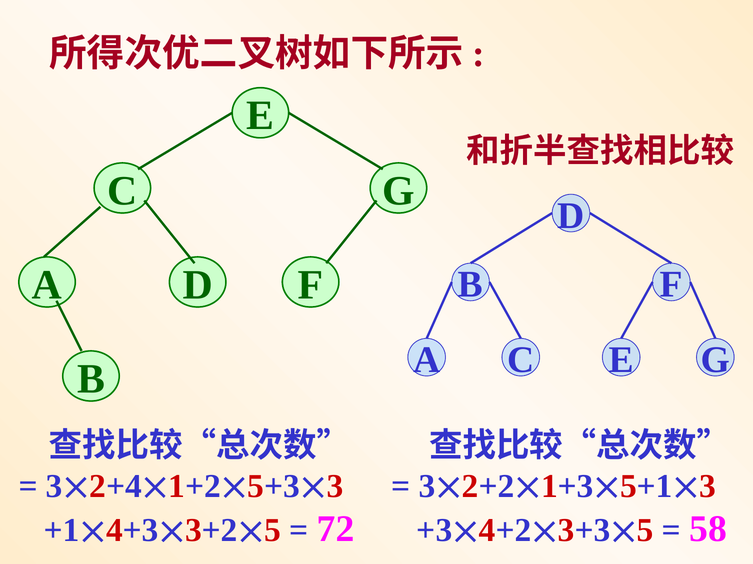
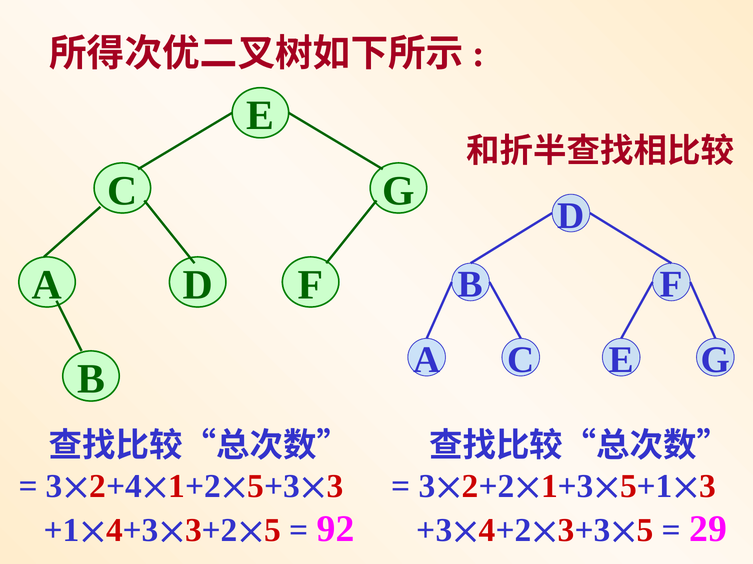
72: 72 -> 92 (336, 530)
58: 58 -> 29 (708, 530)
